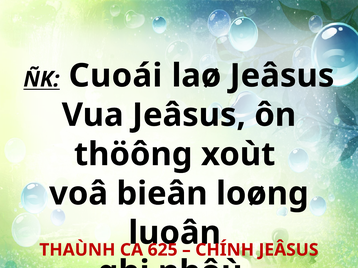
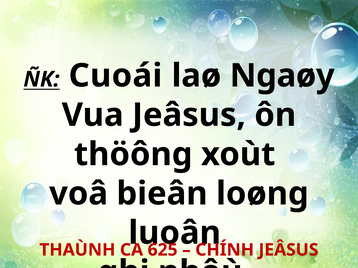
laø Jeâsus: Jeâsus -> Ngaøy (282, 76)
